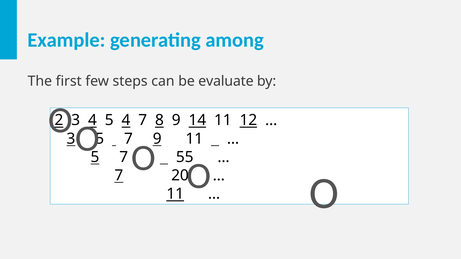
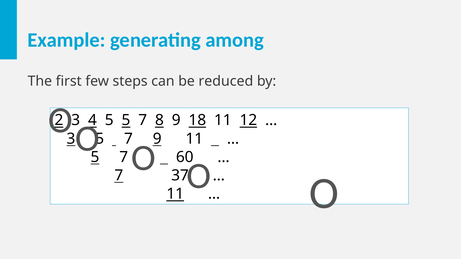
evaluate: evaluate -> reduced (226, 81)
5 4: 4 -> 5 (126, 120)
14: 14 -> 18 (197, 120)
55: 55 -> 60 (185, 157)
20: 20 -> 37 (180, 176)
